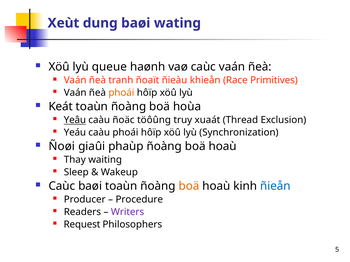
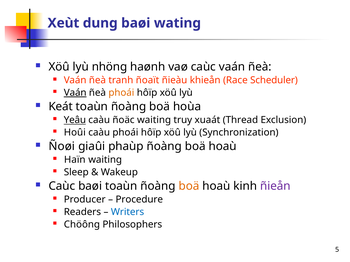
queue: queue -> nhöng (110, 67)
Primitives: Primitives -> Scheduler (274, 80)
Vaán underline: none -> present (75, 93)
ñoäc töôûng: töôûng -> waiting (154, 120)
Yeáu: Yeáu -> Hoûi (75, 133)
Thay: Thay -> Haïn (75, 160)
ñieån colour: blue -> purple (275, 186)
Writers colour: purple -> blue (128, 212)
Request: Request -> Chöông (82, 225)
